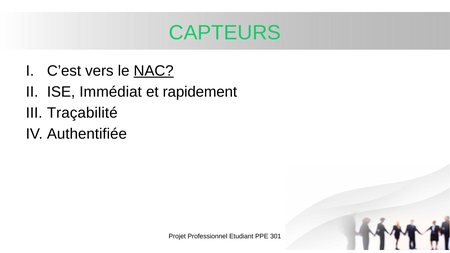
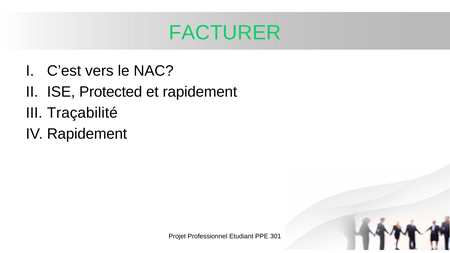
CAPTEURS: CAPTEURS -> FACTURER (225, 33)
NAC underline: present -> none (154, 71)
Immédiat: Immédiat -> Protected (111, 92)
Authentifiée: Authentifiée -> Rapidement (87, 134)
